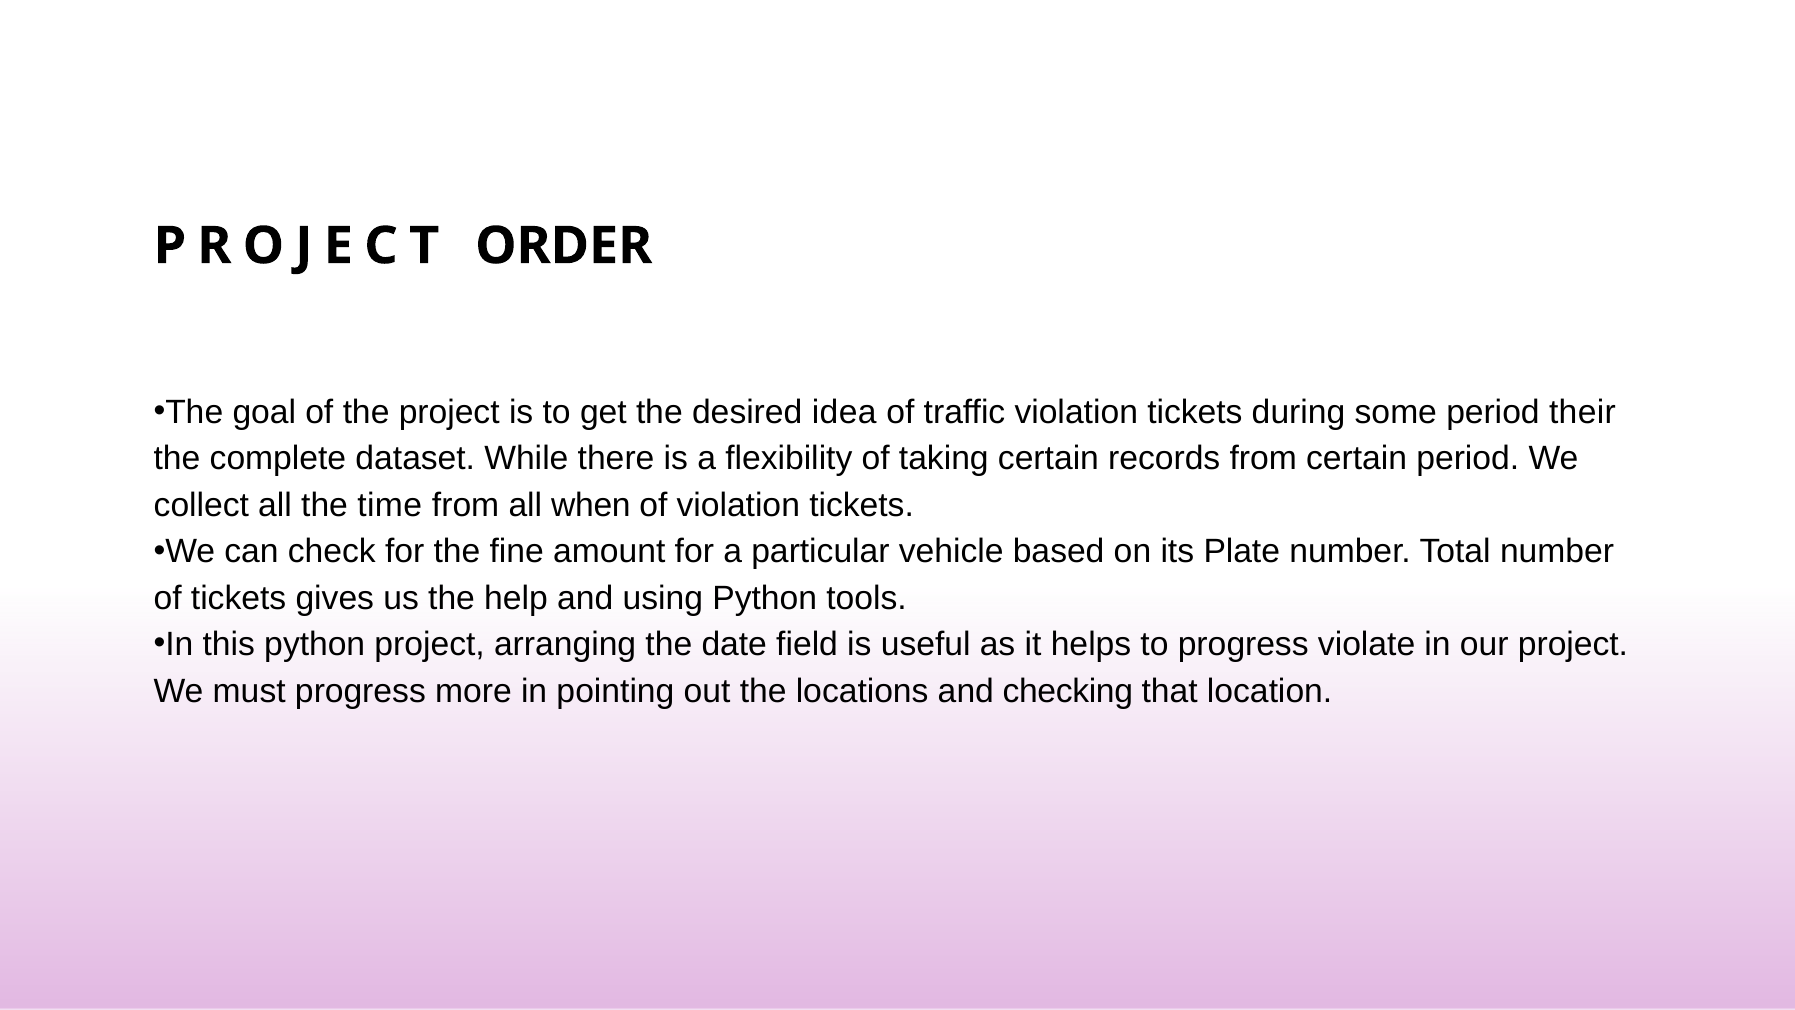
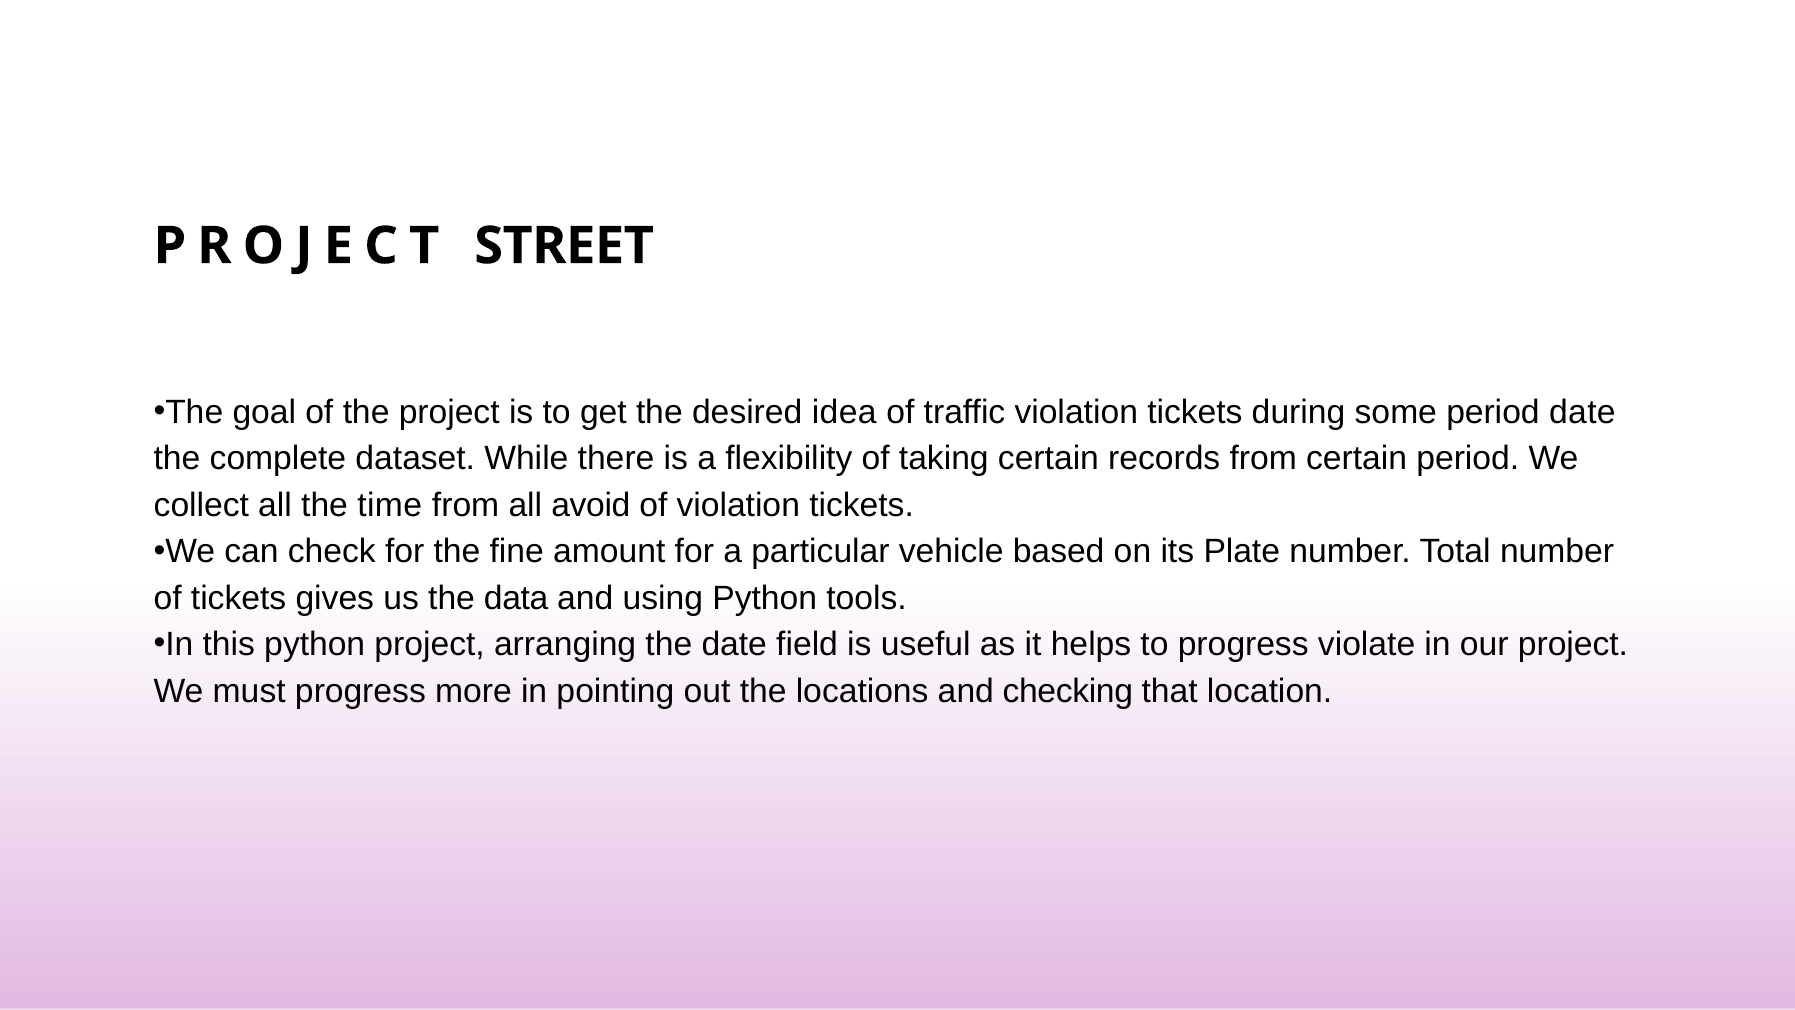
ORDER: ORDER -> STREET (564, 246)
period their: their -> date (1582, 412)
when: when -> avoid (591, 505)
help: help -> data (516, 598)
